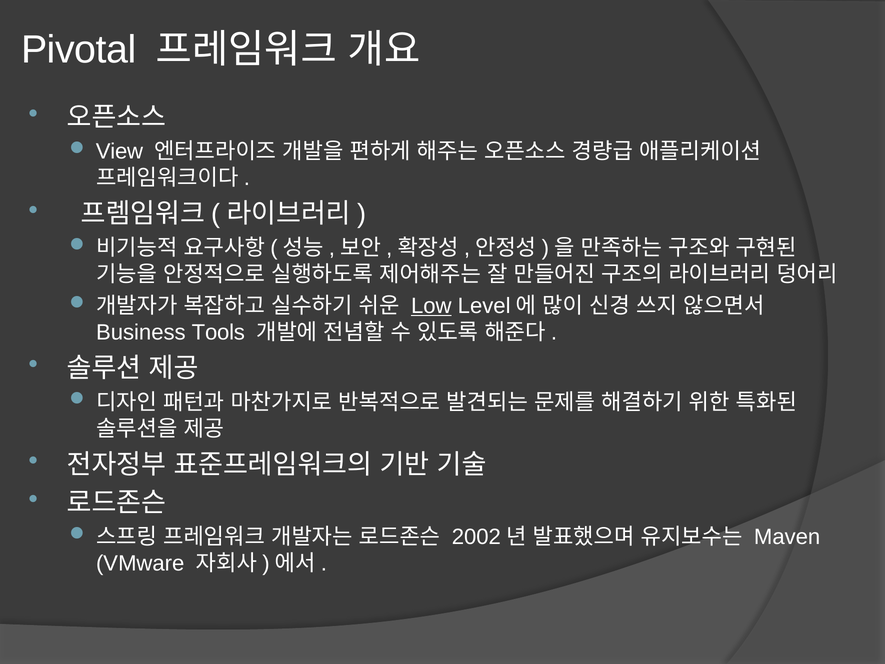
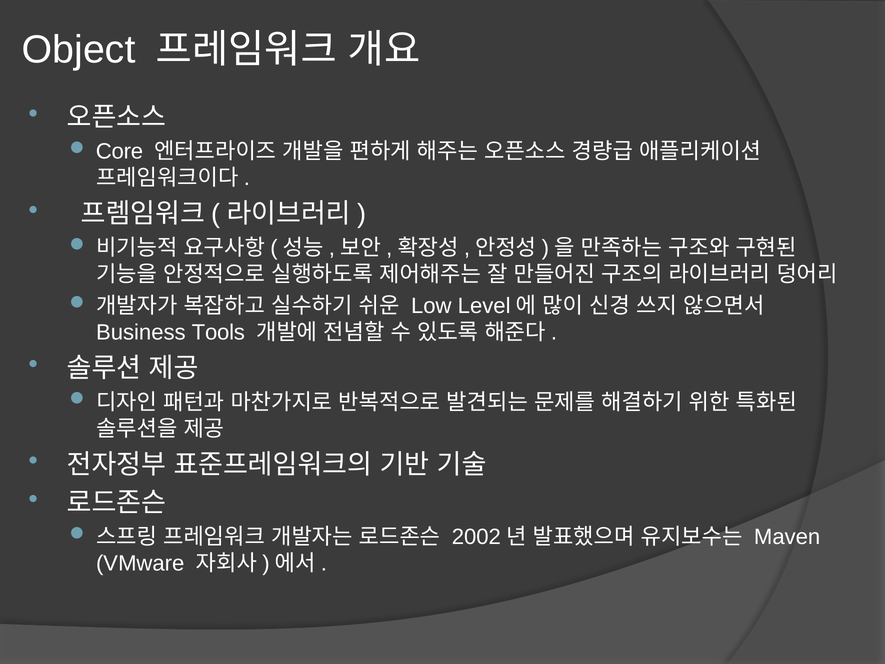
Pivotal: Pivotal -> Object (79, 50)
View: View -> Core (119, 151)
Low underline: present -> none (431, 306)
